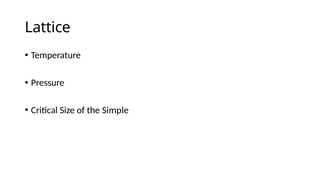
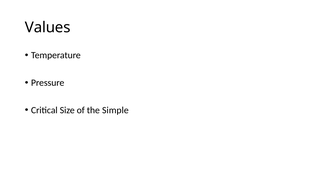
Lattice: Lattice -> Values (48, 27)
